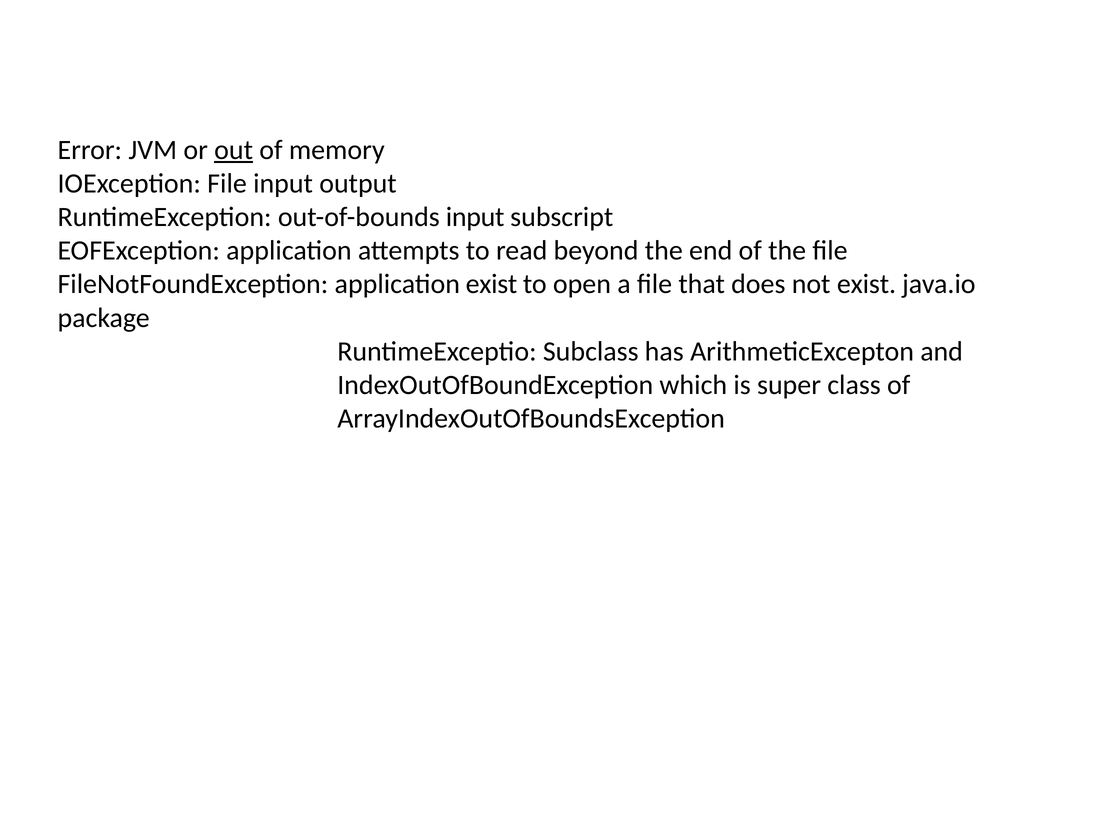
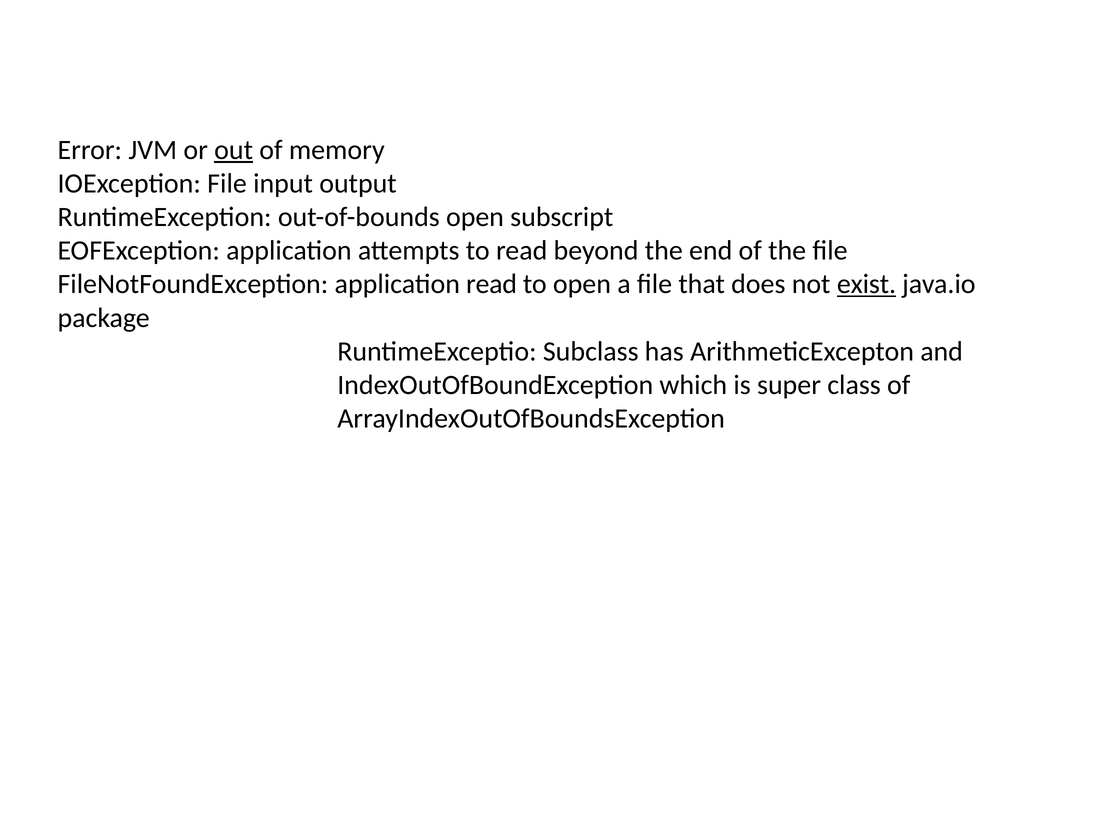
out-of-bounds input: input -> open (475, 217)
application exist: exist -> read (492, 284)
exist underline: none -> present (866, 284)
